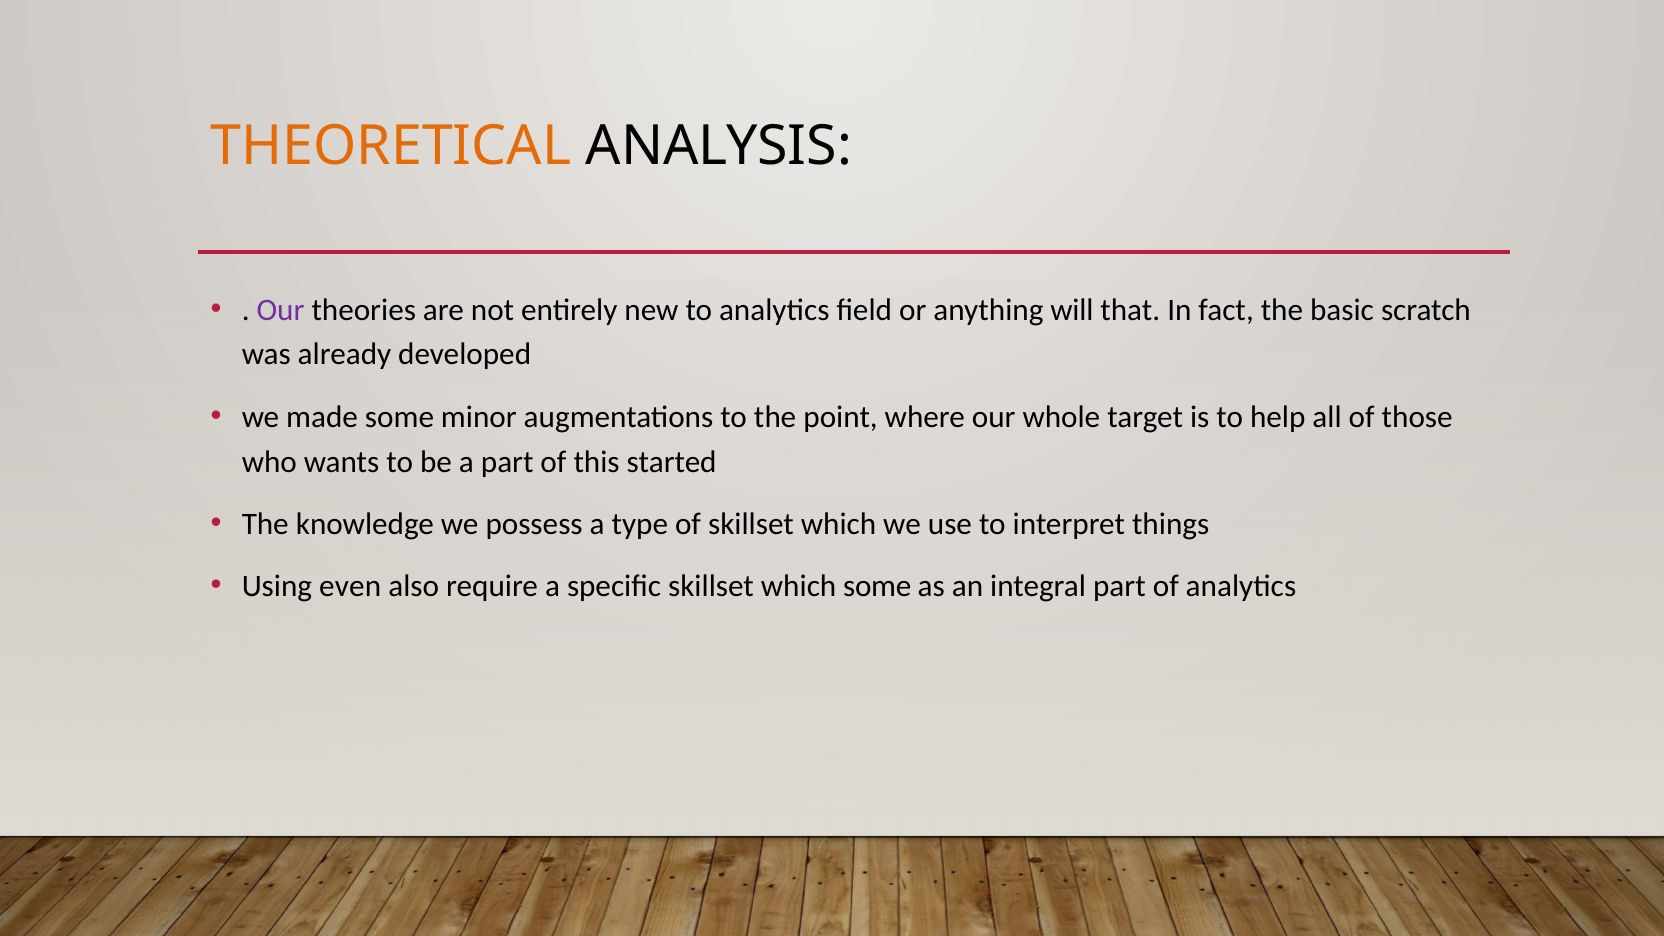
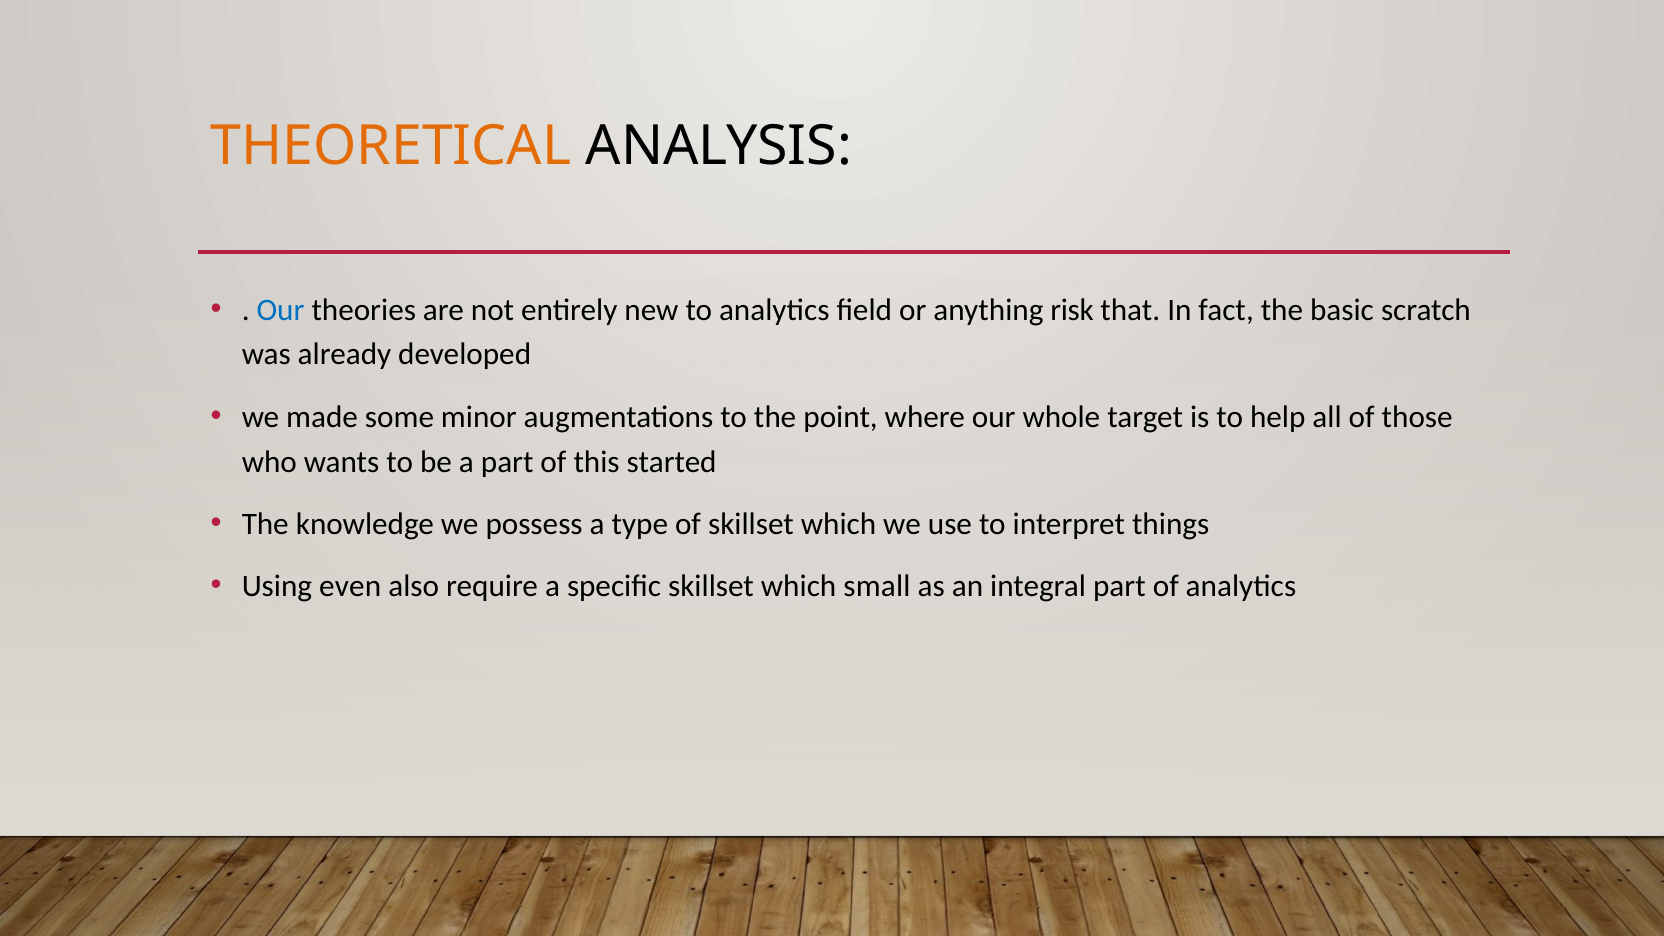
Our colour: purple -> blue (280, 310)
will: will -> risk (1072, 310)
which some: some -> small (877, 586)
